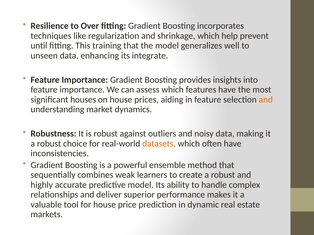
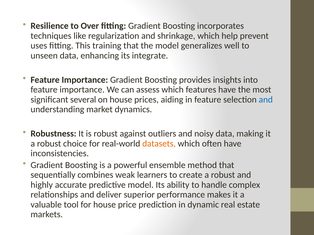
until: until -> uses (39, 46)
houses: houses -> several (83, 100)
and colour: orange -> blue (266, 100)
